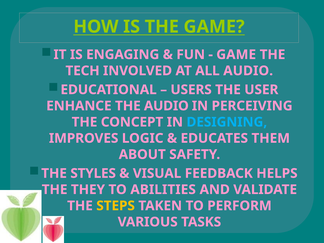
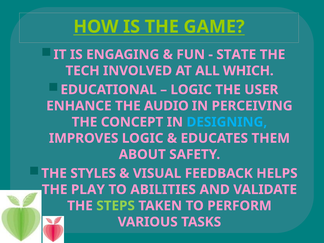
GAME: GAME -> STATE (236, 55)
ALL AUDIO: AUDIO -> WHICH (248, 71)
USERS: USERS -> LOGIC (191, 90)
THEY: THEY -> PLAY (88, 190)
STEPS colour: yellow -> light green (116, 206)
